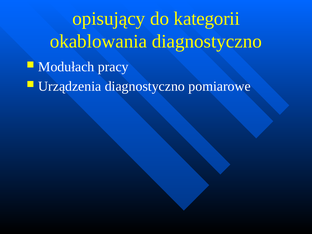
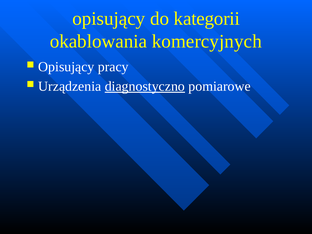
okablowania diagnostyczno: diagnostyczno -> komercyjnych (207, 41)
Modułach: Modułach -> Opisujący (66, 67)
diagnostyczno underline: none -> present (145, 86)
